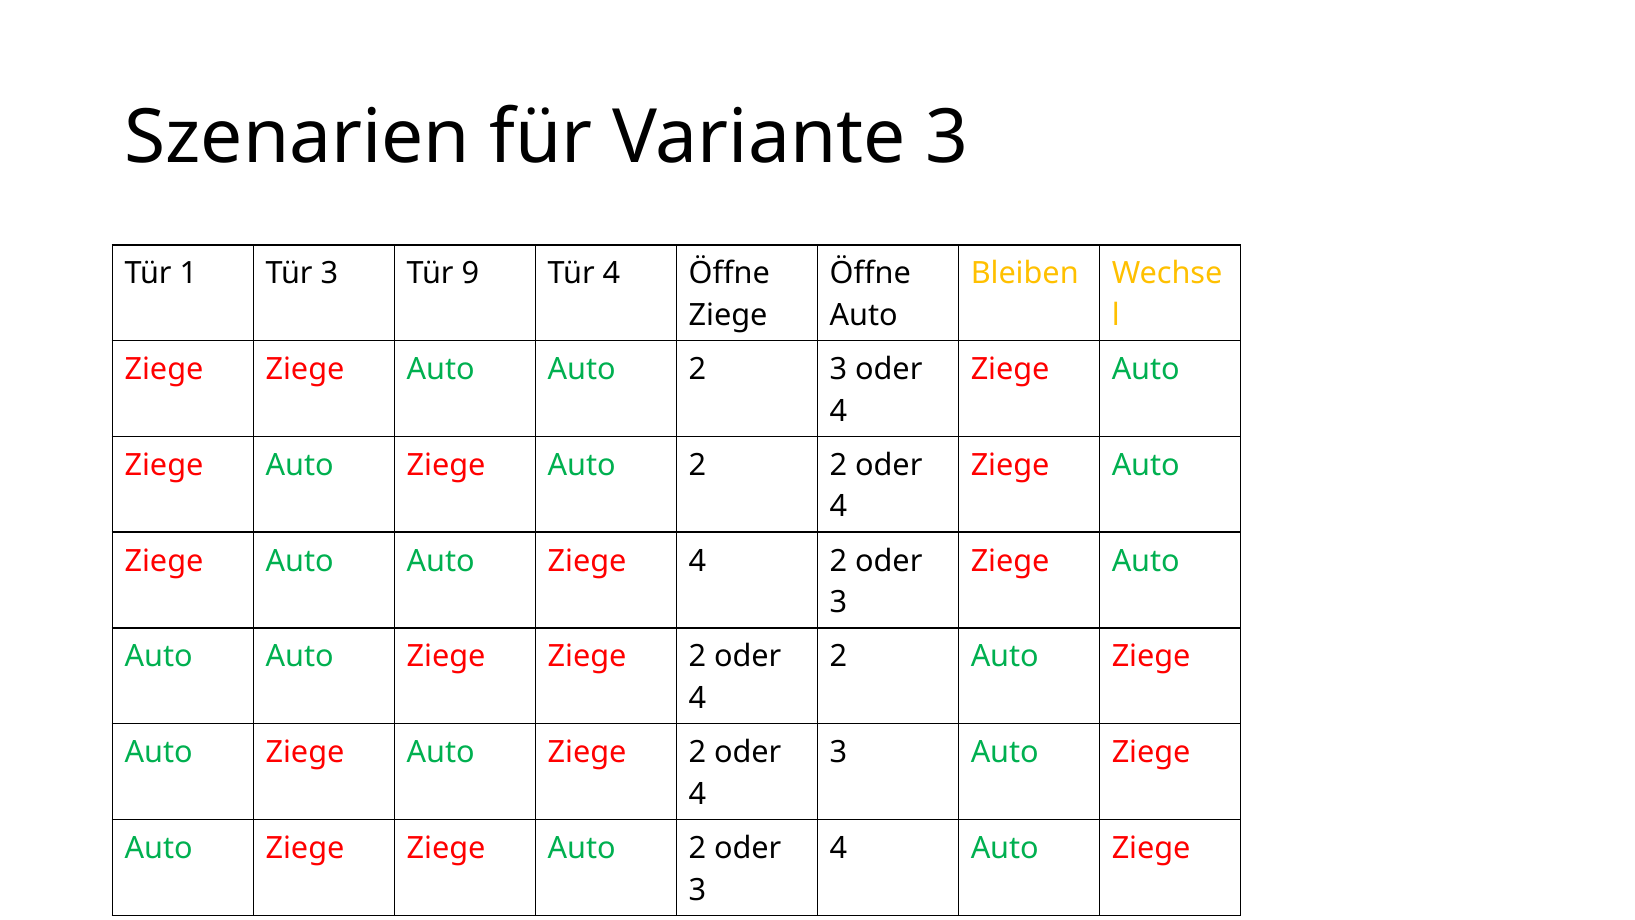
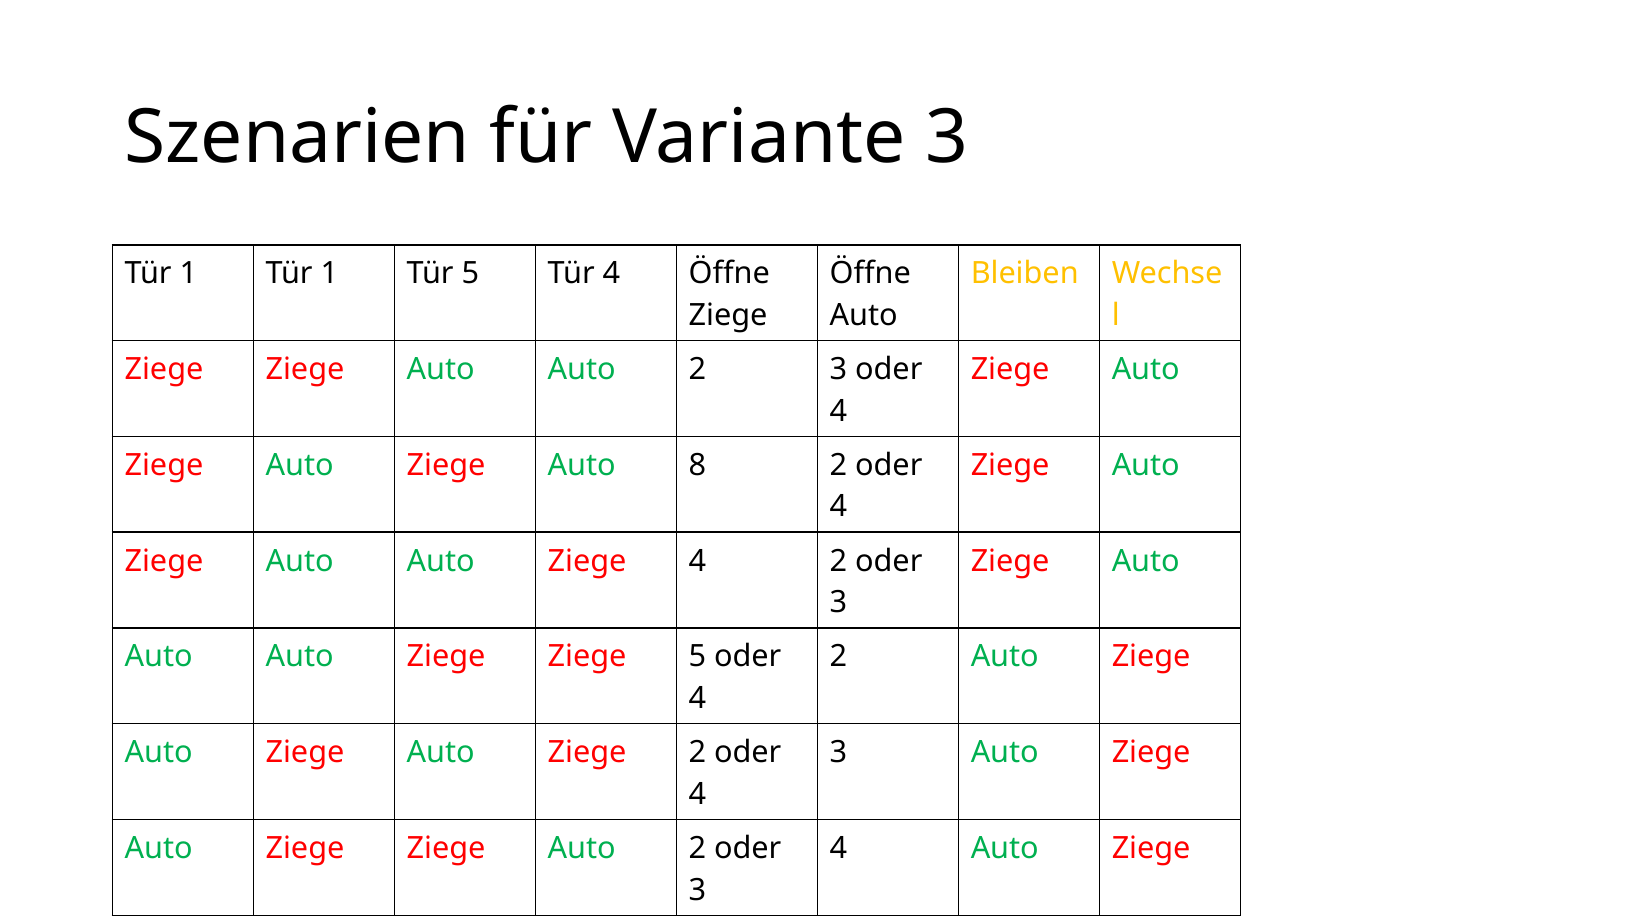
1 Tür 3: 3 -> 1 (329, 274)
Tür 9: 9 -> 5 (470, 274)
Auto Ziege Auto 2: 2 -> 8 (697, 465)
Ziege Ziege 2: 2 -> 5 (697, 656)
